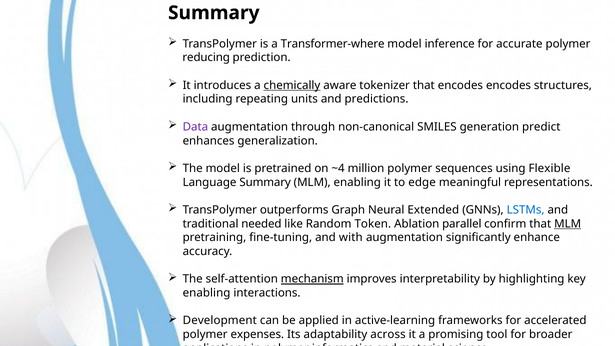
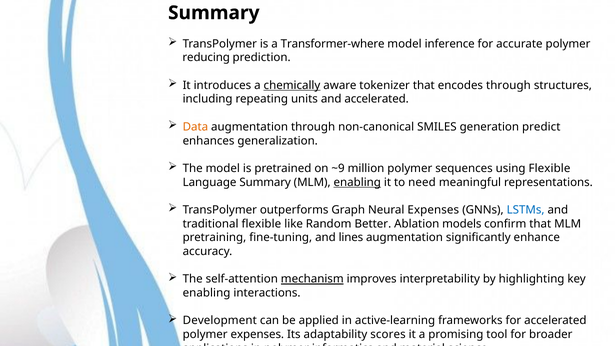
encodes encodes: encodes -> through (508, 85)
and predictions: predictions -> accelerated (377, 99)
Data colour: purple -> orange (195, 127)
~4: ~4 -> ~9 (338, 168)
enabling underline: none -> present (357, 182)
edge: edge -> need (422, 182)
Neural Extended: Extended -> Expenses (433, 210)
traditional needed: needed -> flexible (261, 224)
Token: Token -> Better (373, 224)
parallel: parallel -> models (462, 224)
MLM underline: present -> none (568, 224)
with: with -> lines (351, 238)
across: across -> scores (388, 334)
